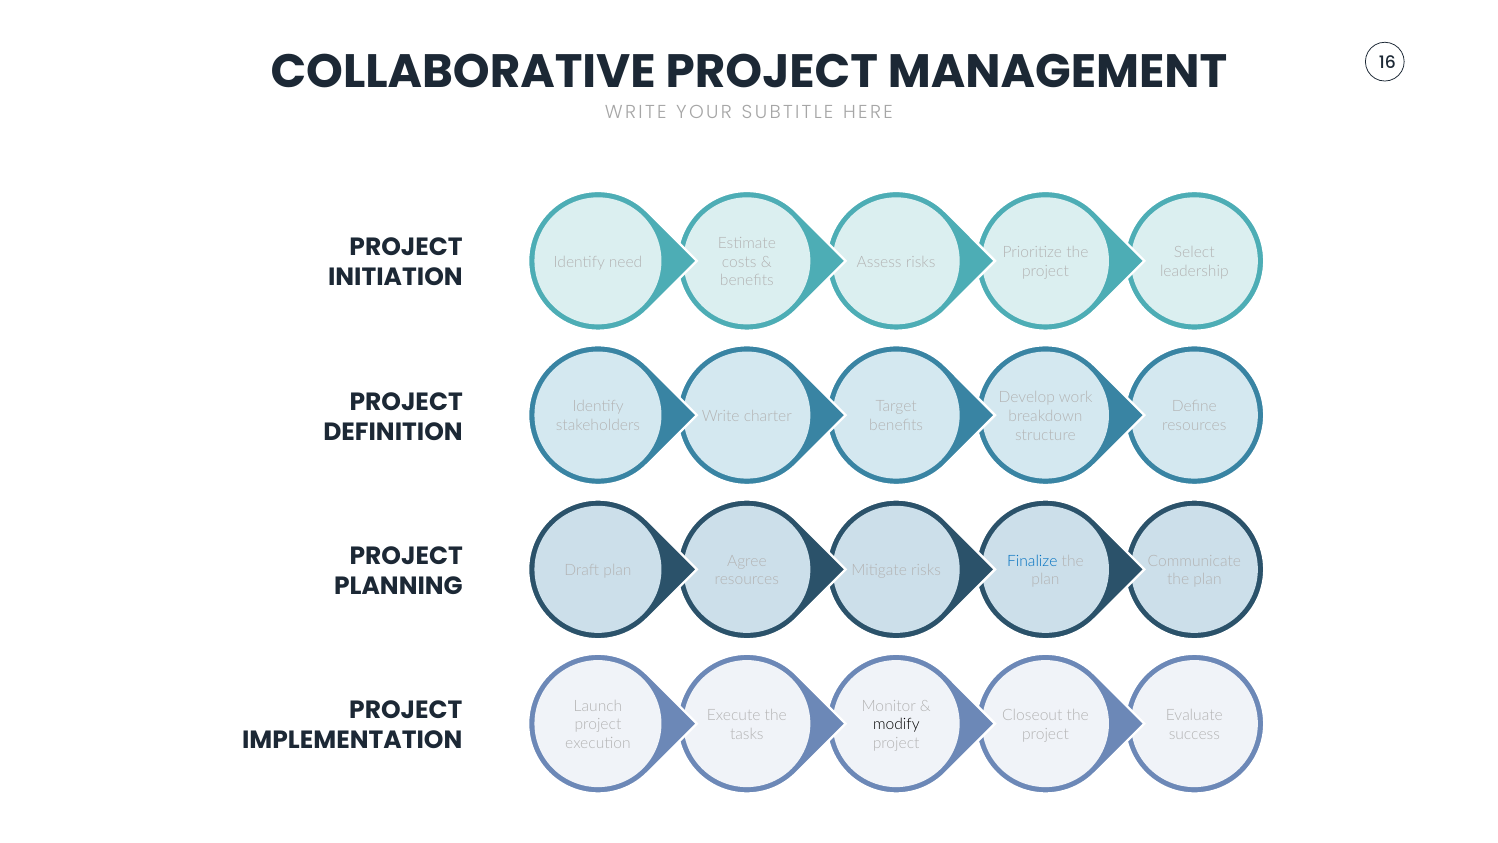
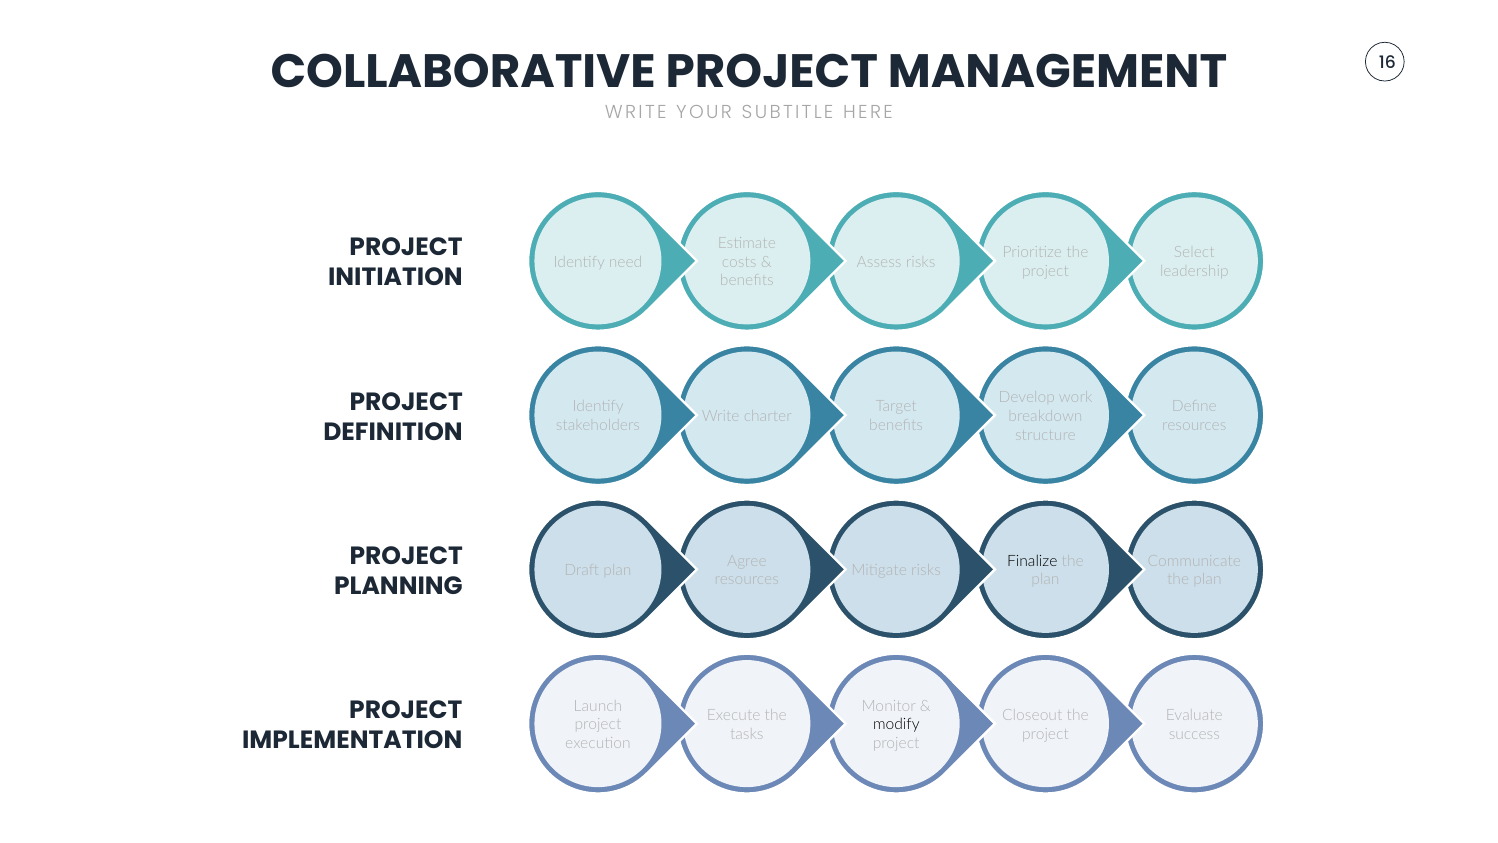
Finalize colour: blue -> black (1032, 561)
